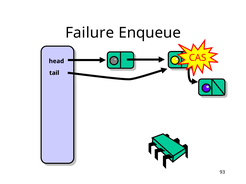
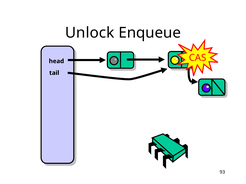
Failure: Failure -> Unlock (90, 33)
